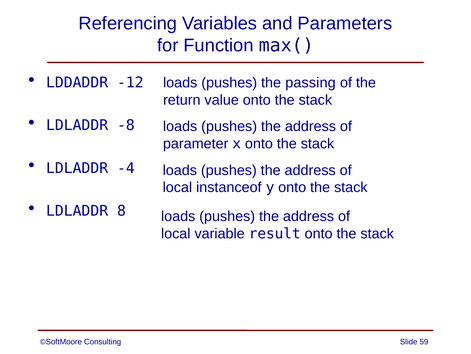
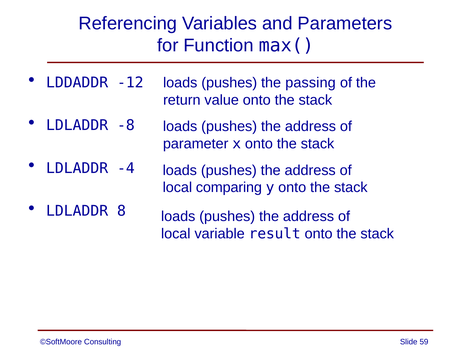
instanceof: instanceof -> comparing (229, 187)
